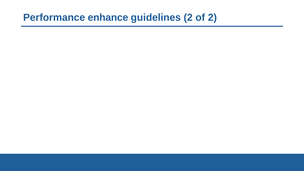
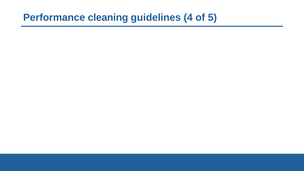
enhance: enhance -> cleaning (108, 18)
guidelines 2: 2 -> 4 (188, 18)
of 2: 2 -> 5 (212, 18)
